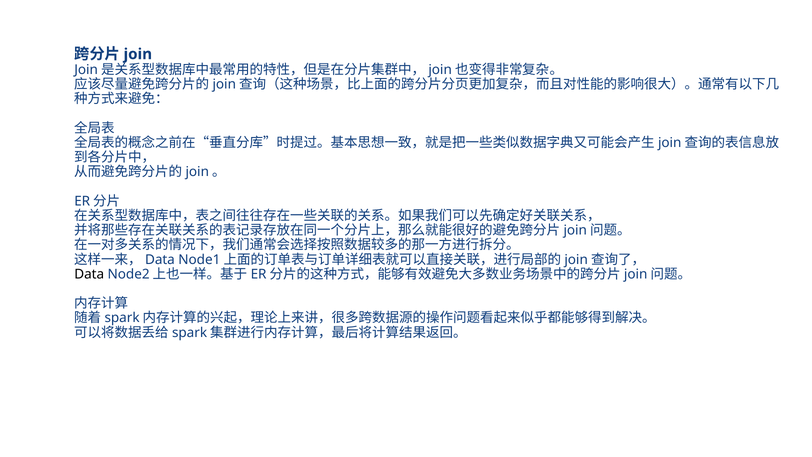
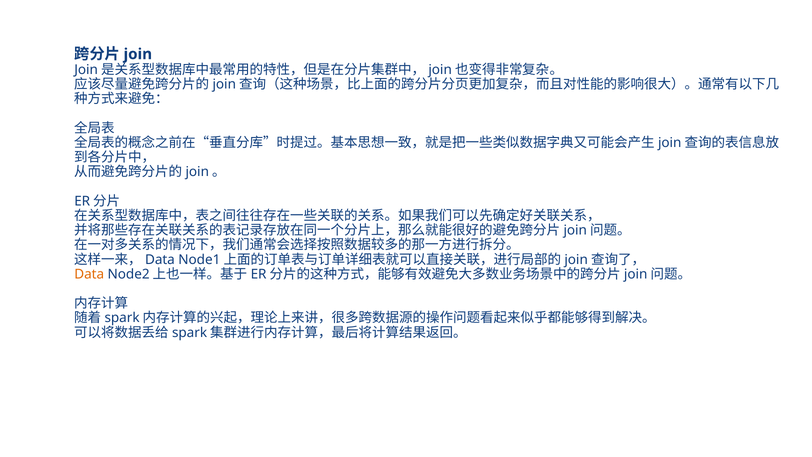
Data colour: black -> orange (89, 274)
